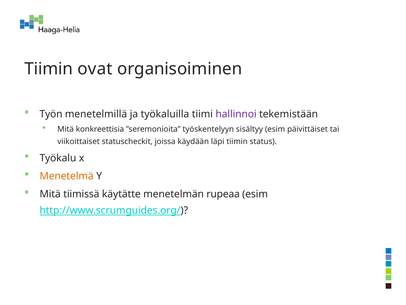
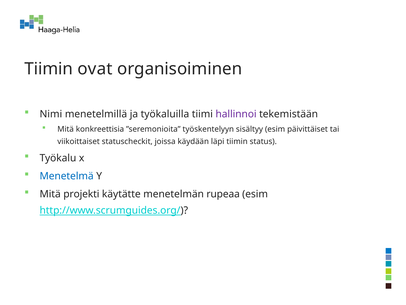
Työn: Työn -> Nimi (51, 114)
Menetelmä colour: orange -> blue (67, 176)
tiimissä: tiimissä -> projekti (81, 194)
